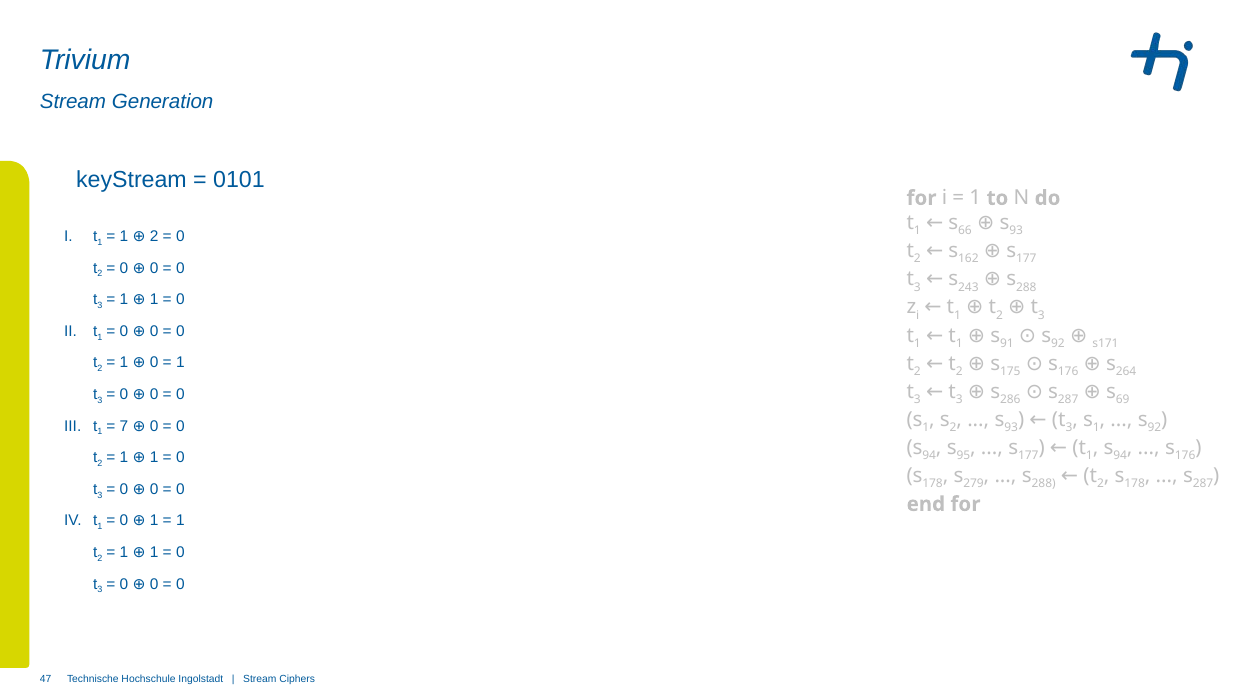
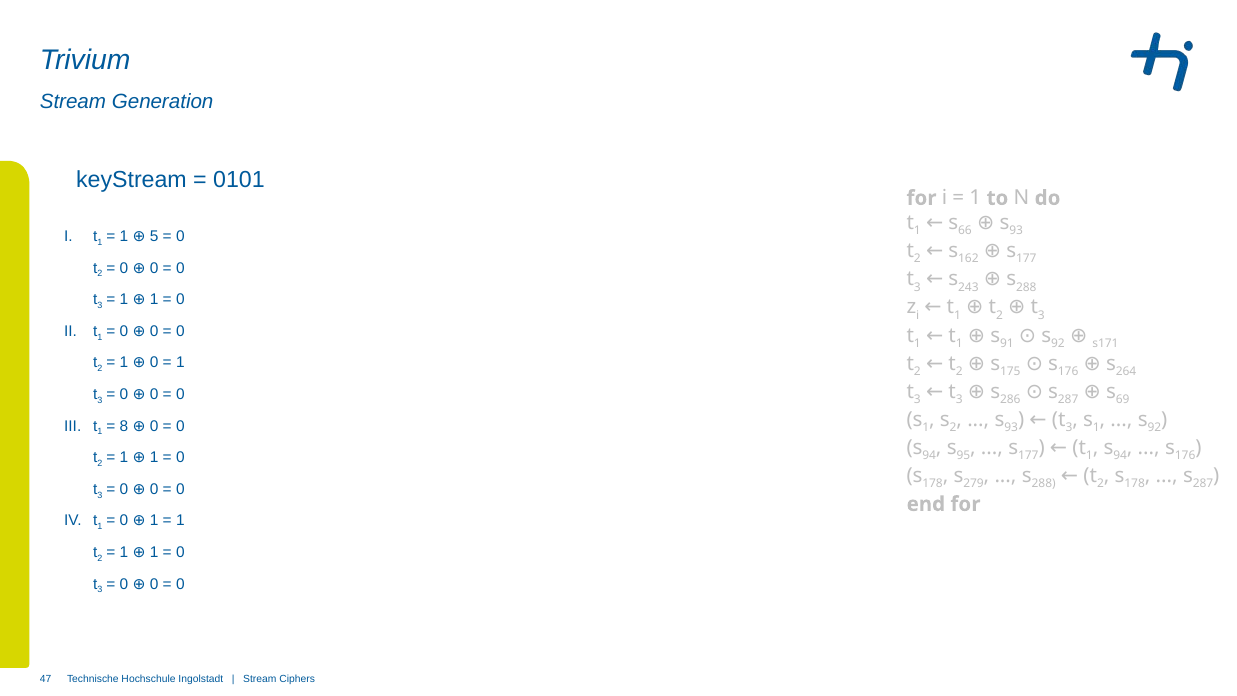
1 2: 2 -> 5 (154, 236)
7: 7 -> 8 (124, 426)
